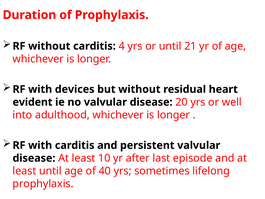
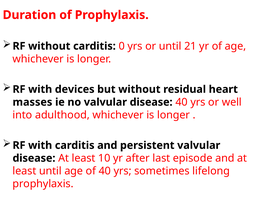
4: 4 -> 0 (122, 46)
evident: evident -> masses (32, 102)
disease 20: 20 -> 40 (182, 102)
